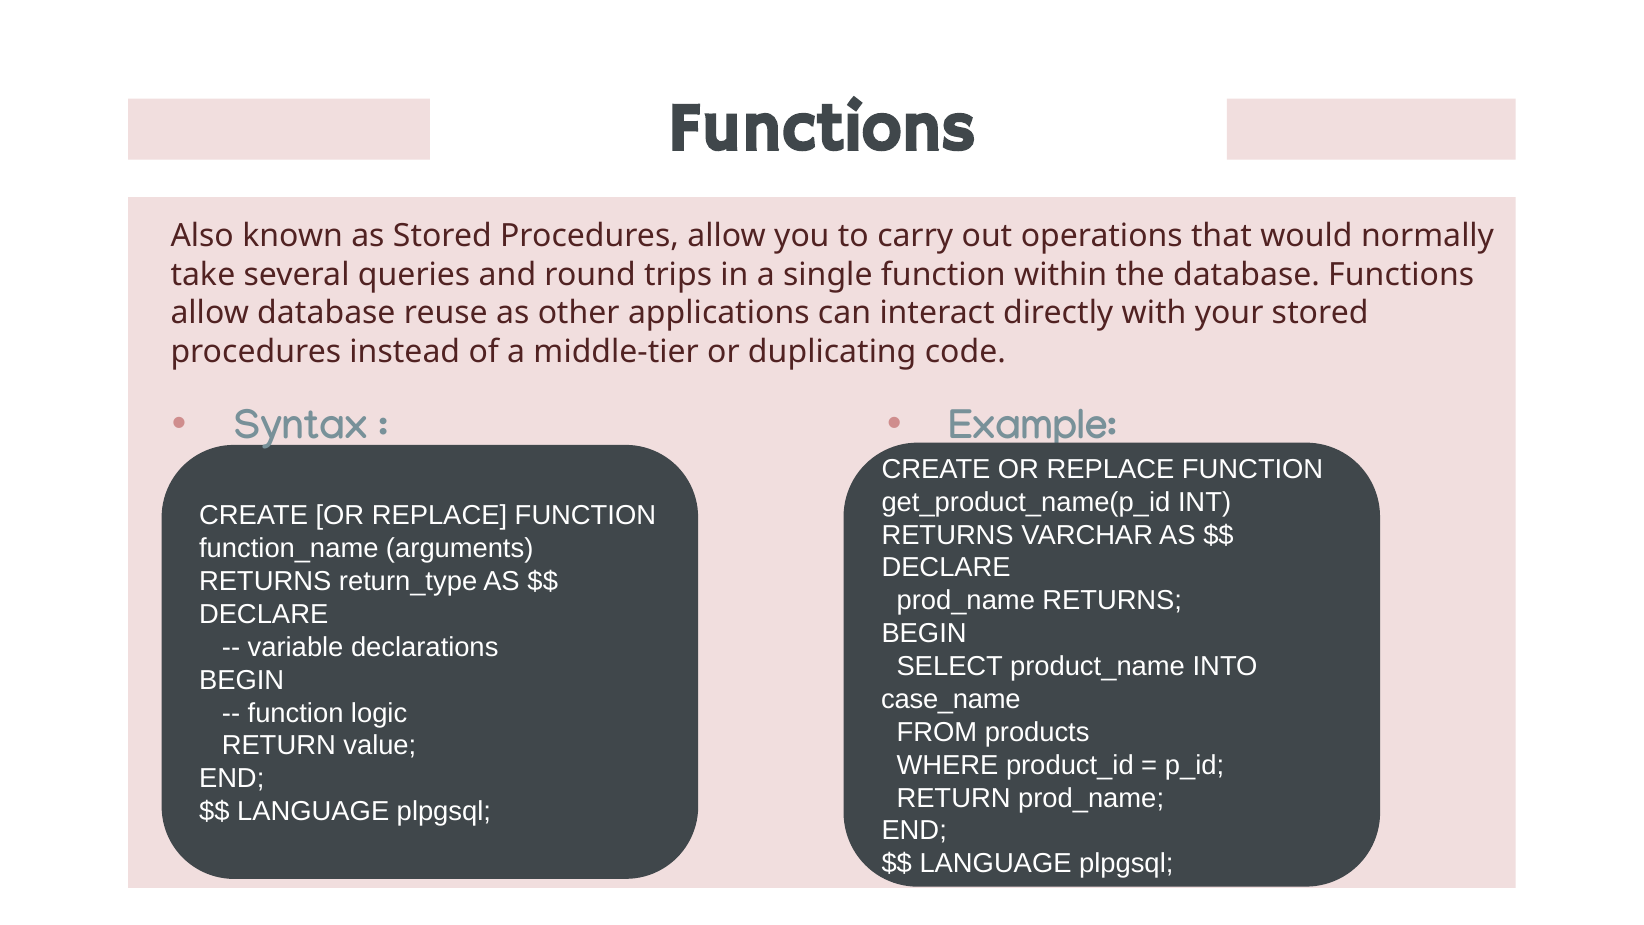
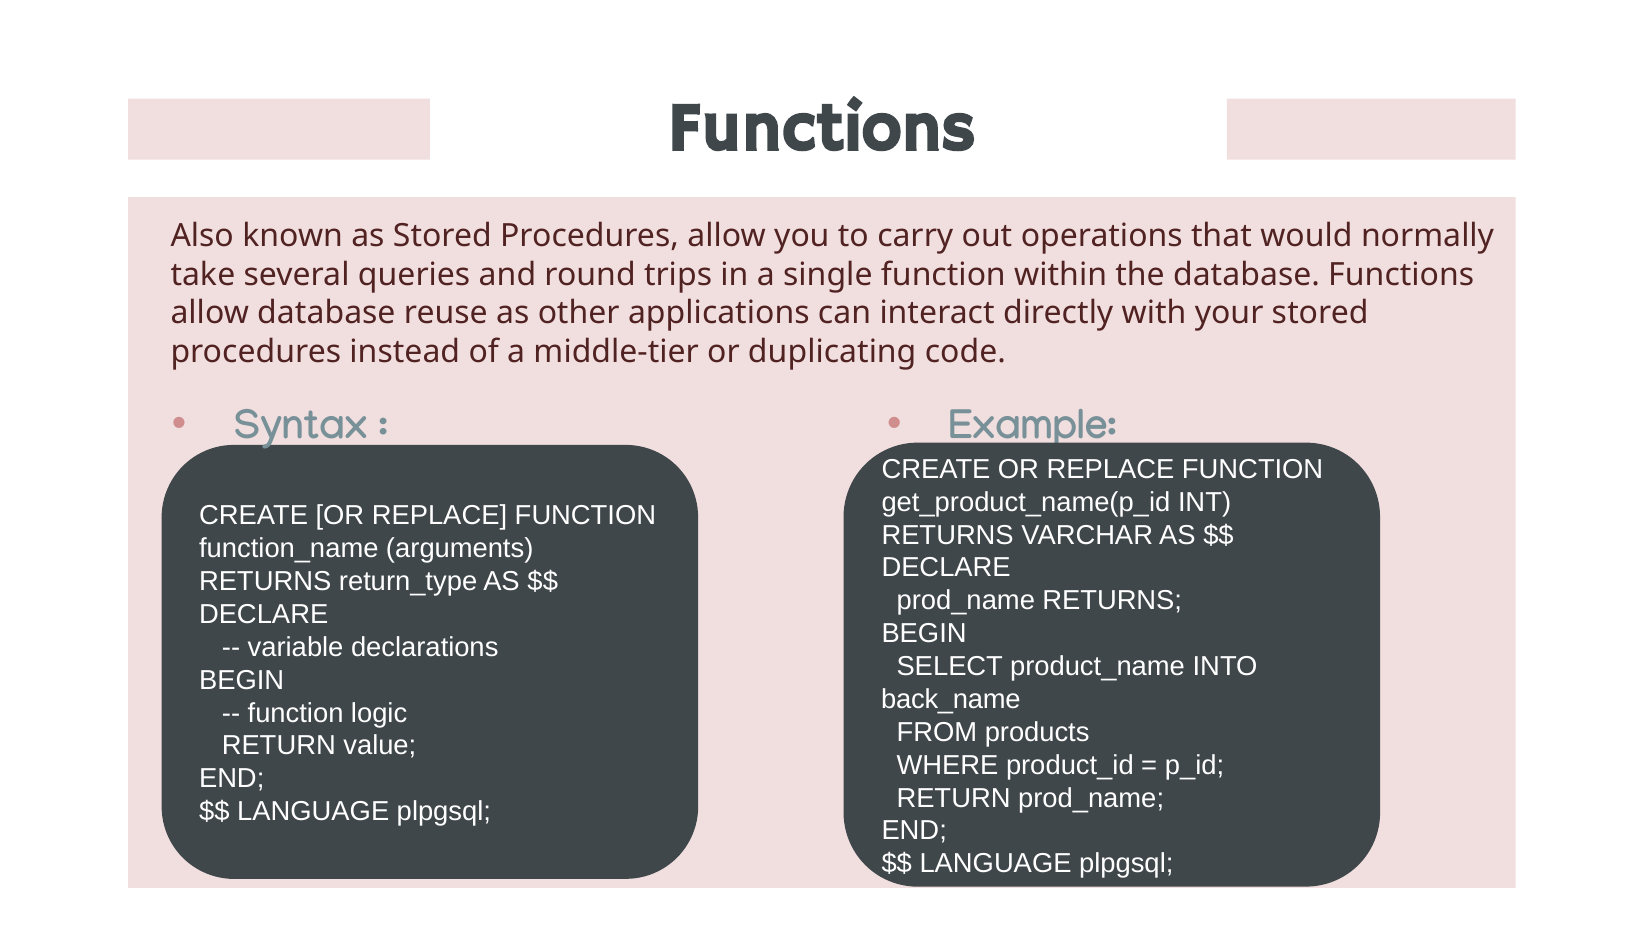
case_name: case_name -> back_name (951, 699)
